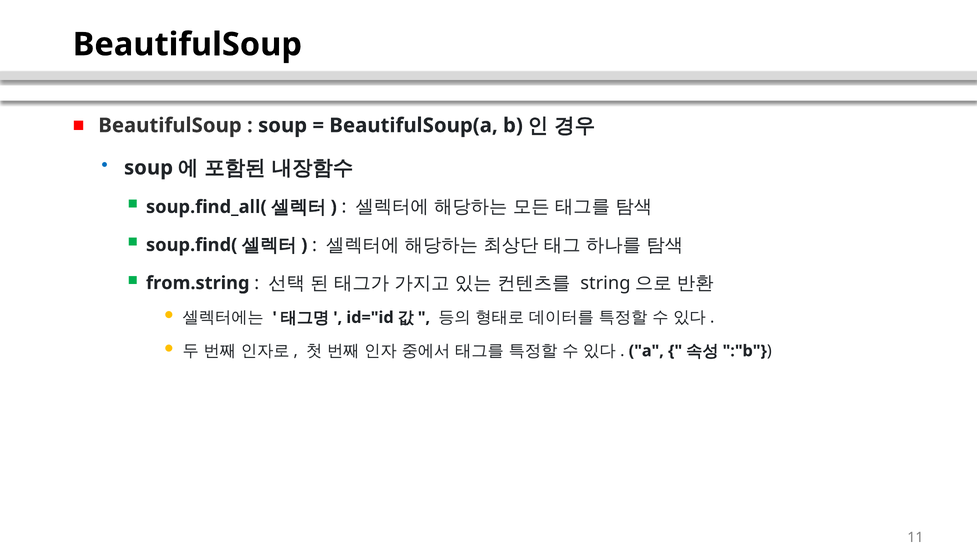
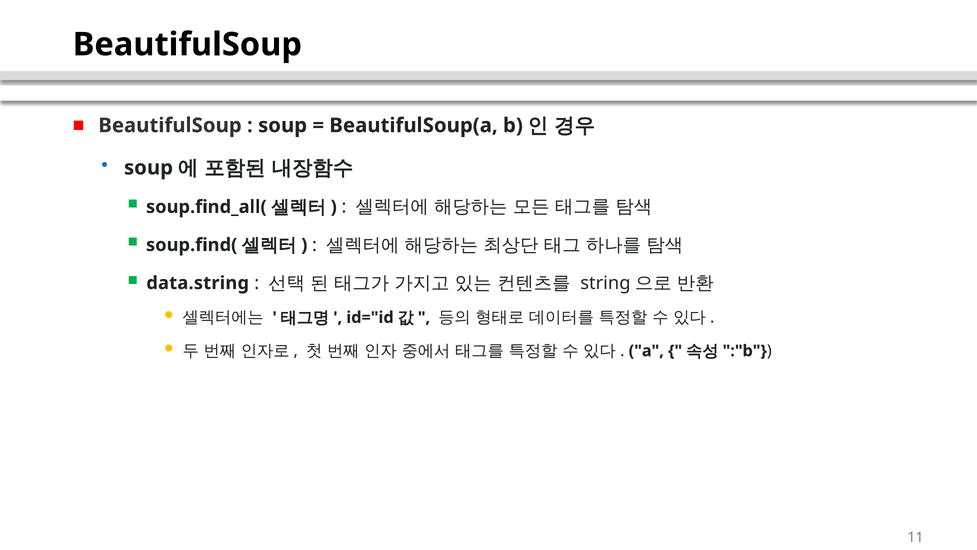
from.string: from.string -> data.string (198, 283)
